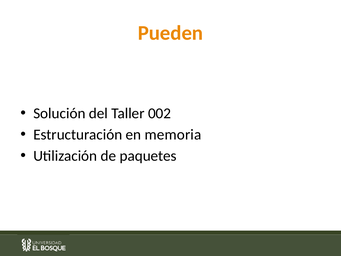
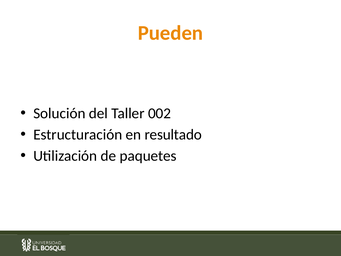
memoria: memoria -> resultado (173, 134)
